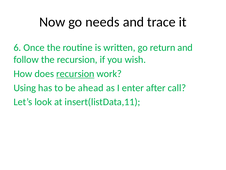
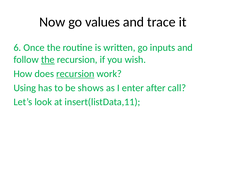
needs: needs -> values (103, 22)
return: return -> inputs (163, 47)
the underline: none -> present (48, 59)
ahead: ahead -> shows (91, 88)
